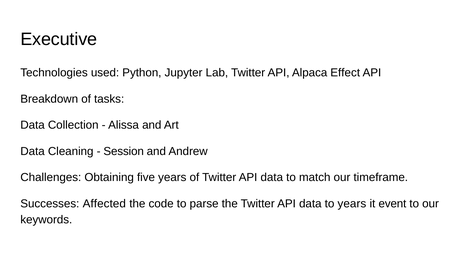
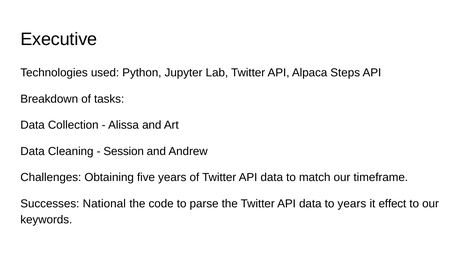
Effect: Effect -> Steps (345, 73)
Affected: Affected -> National (104, 204)
event: event -> effect (392, 204)
